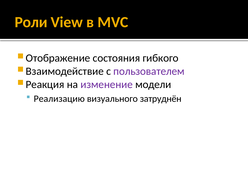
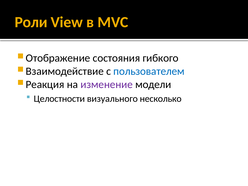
пользователем colour: purple -> blue (149, 71)
Реализацию: Реализацию -> Целостности (59, 99)
затруднён: затруднён -> несколько (161, 99)
